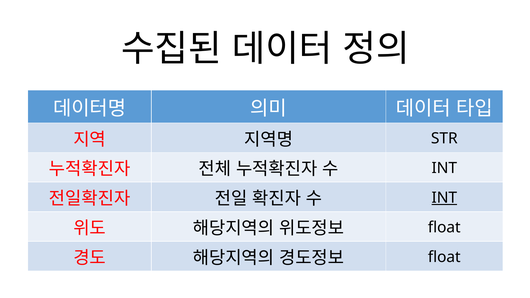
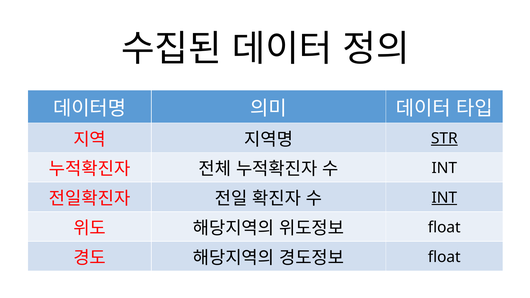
STR underline: none -> present (444, 139)
